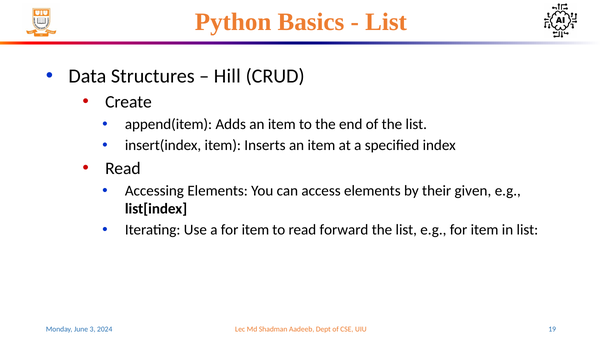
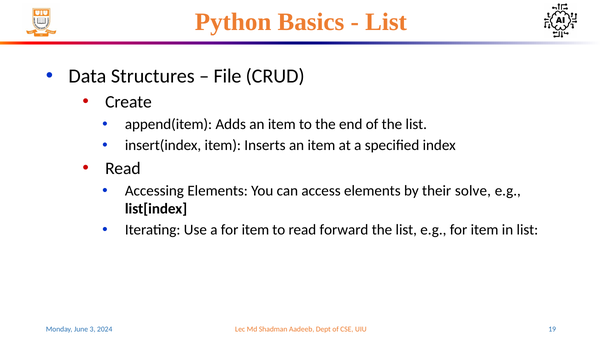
Hill: Hill -> File (227, 76)
given: given -> solve (473, 191)
